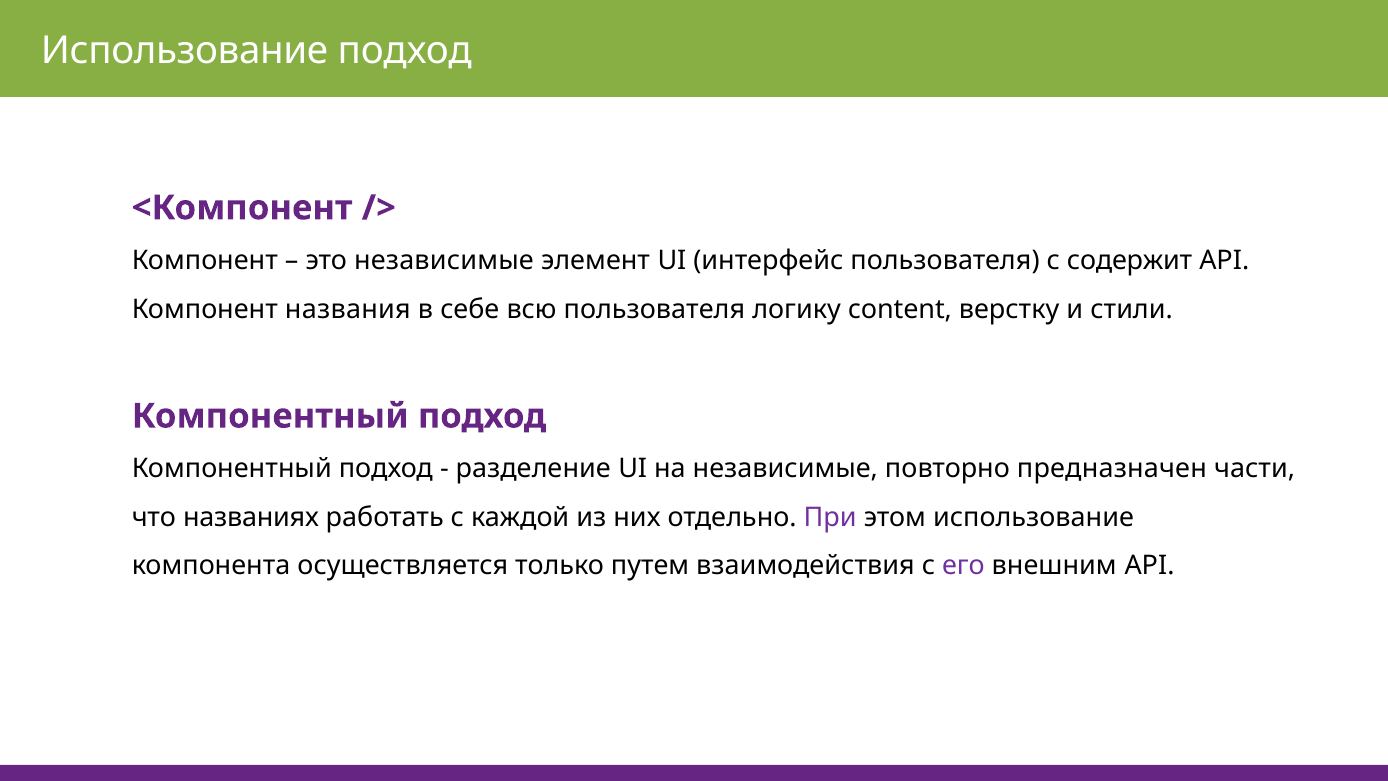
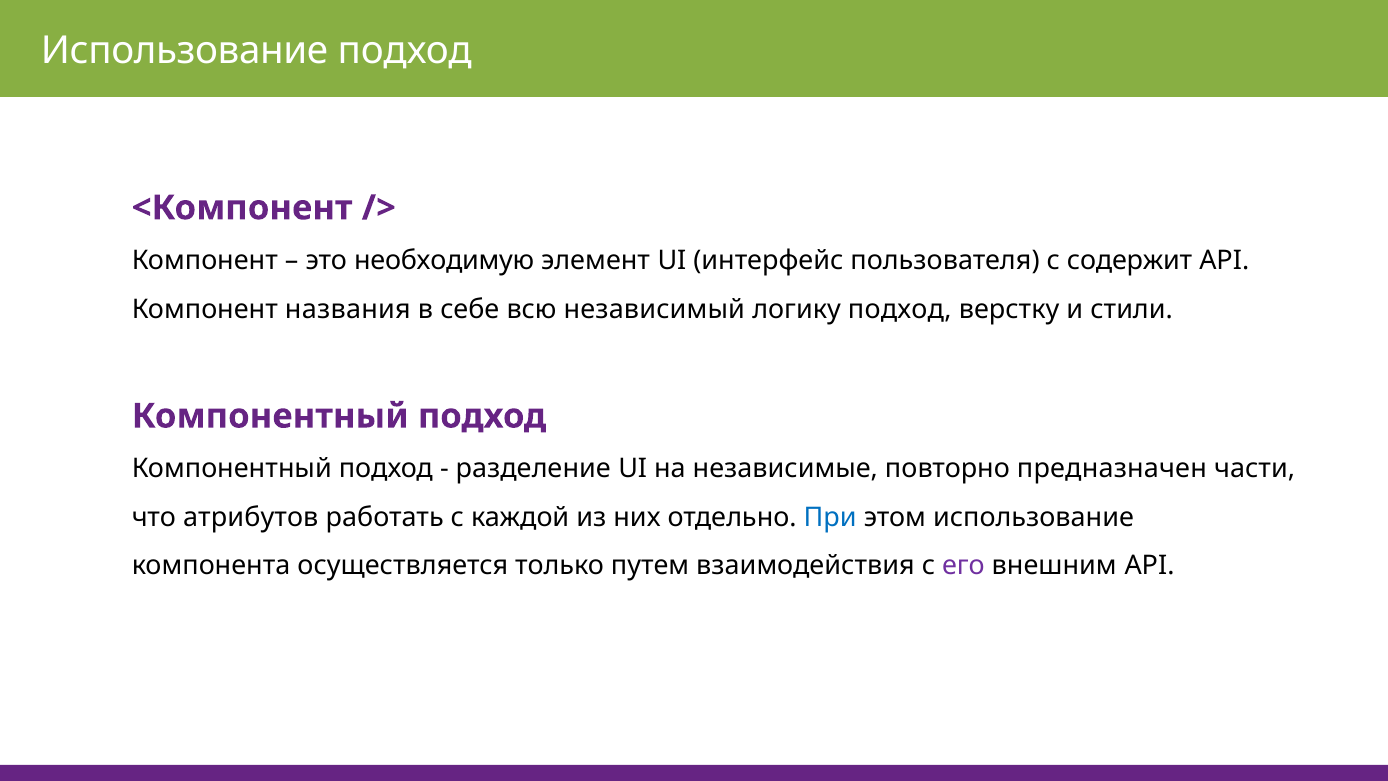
это независимые: независимые -> необходимую (444, 260)
всю пользователя: пользователя -> независимый (654, 309)
логику content: content -> подход (900, 309)
названиях: названиях -> атрибутов (251, 517)
При colour: purple -> blue (830, 517)
